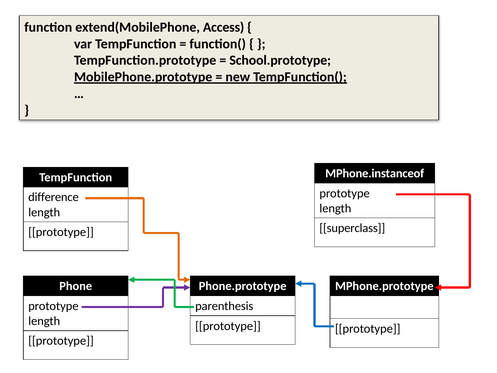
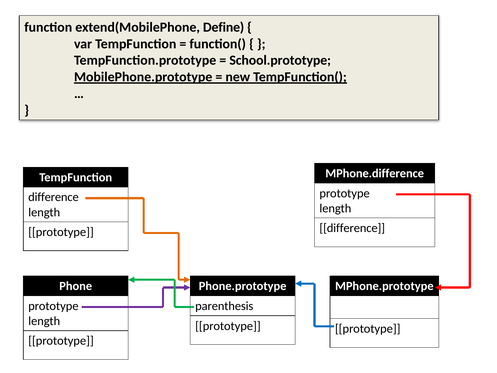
Access: Access -> Define (224, 27)
MPhone.instanceof: MPhone.instanceof -> MPhone.difference (375, 173)
superclass: superclass -> difference (352, 228)
